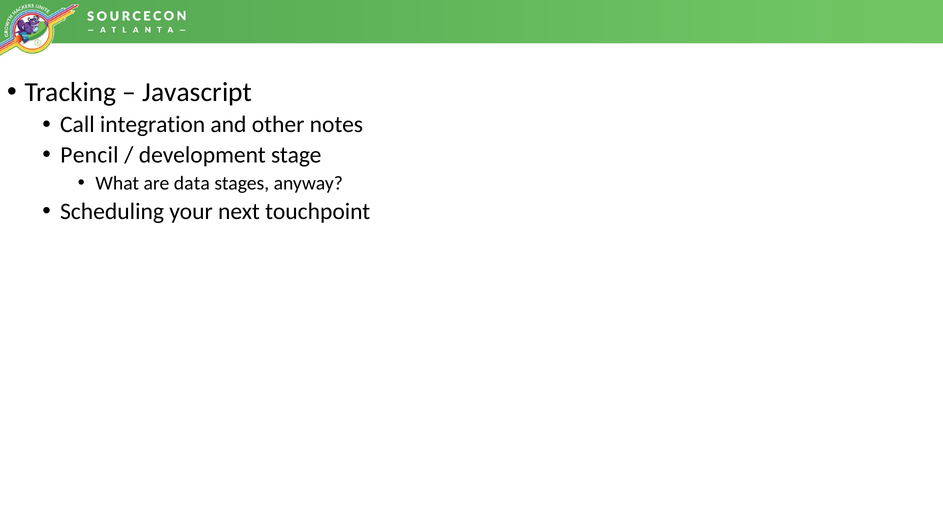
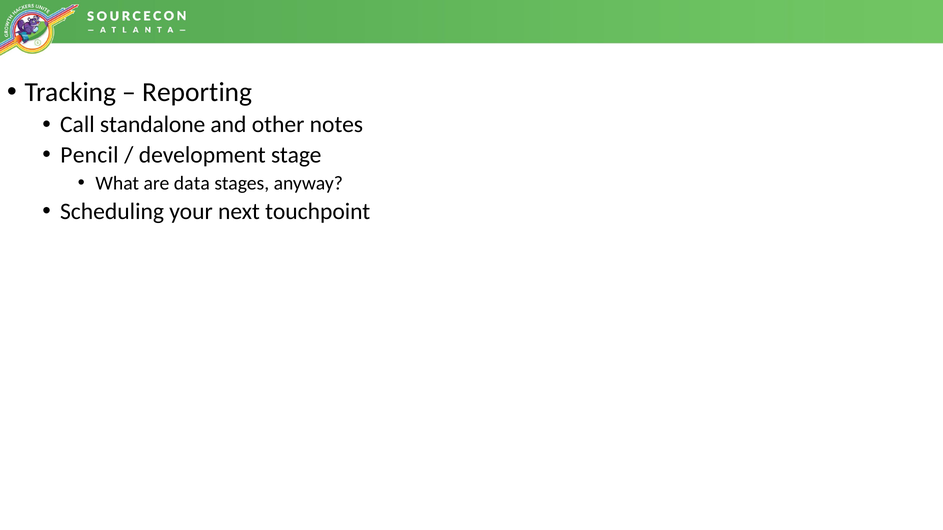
Javascript: Javascript -> Reporting (197, 92)
integration: integration -> standalone (153, 125)
